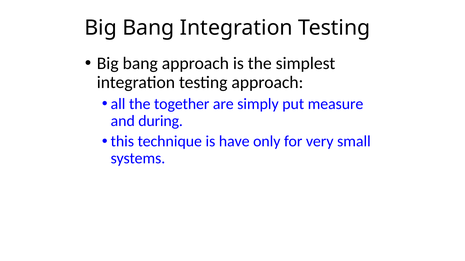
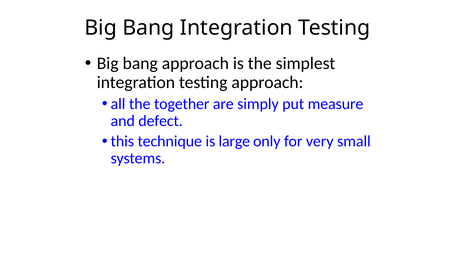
during: during -> defect (161, 121)
have: have -> large (234, 142)
